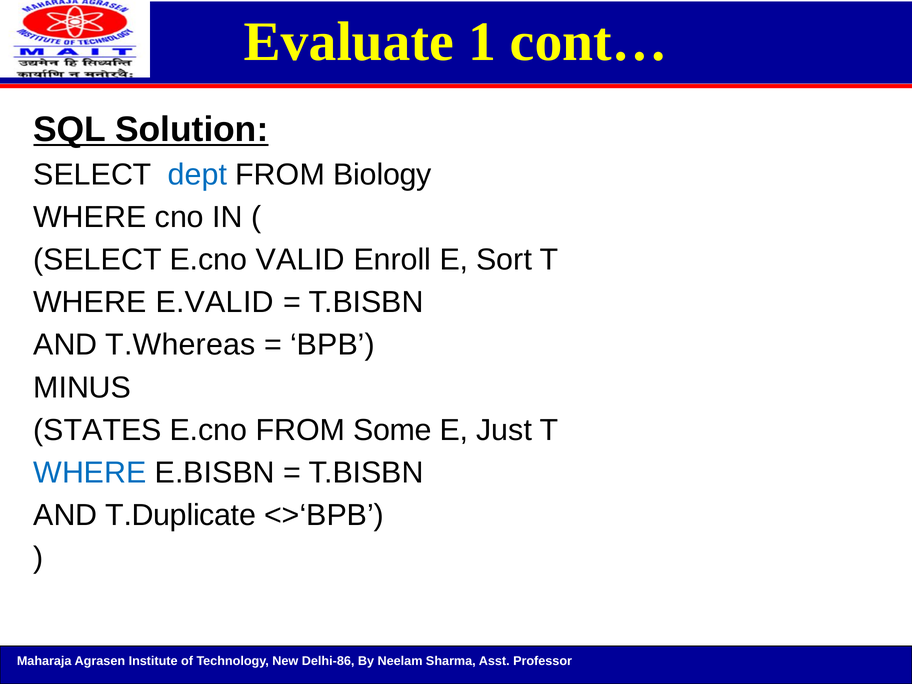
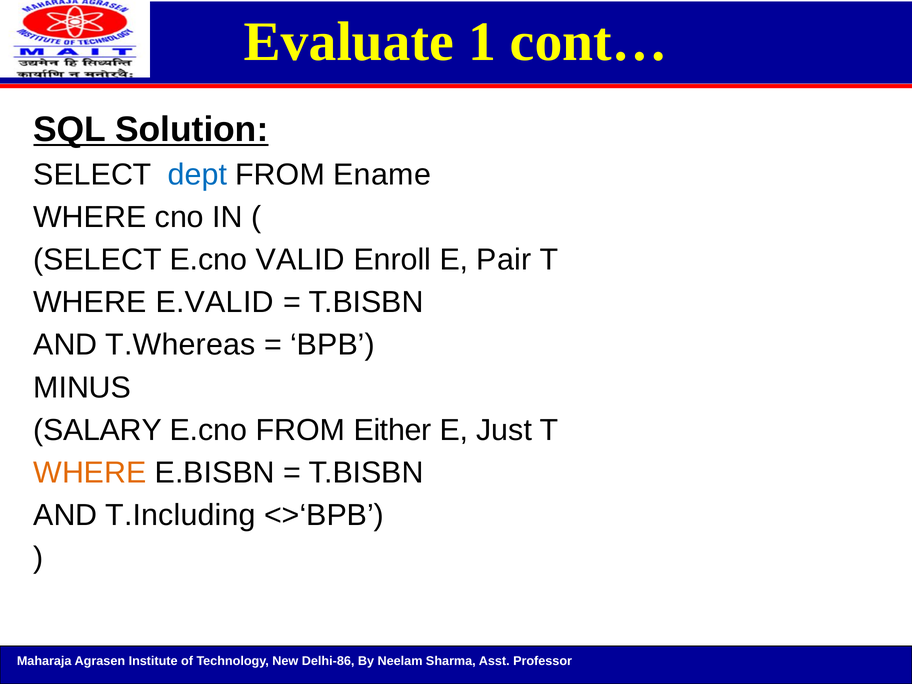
Biology: Biology -> Ename (382, 175)
Sort: Sort -> Pair (504, 260)
STATES: STATES -> SALARY (98, 430)
Some: Some -> Either (393, 430)
WHERE colour: blue -> orange (90, 473)
T.Duplicate: T.Duplicate -> T.Including (180, 515)
